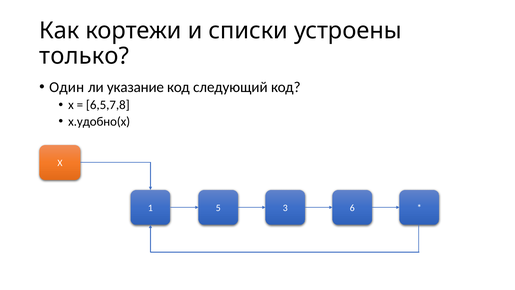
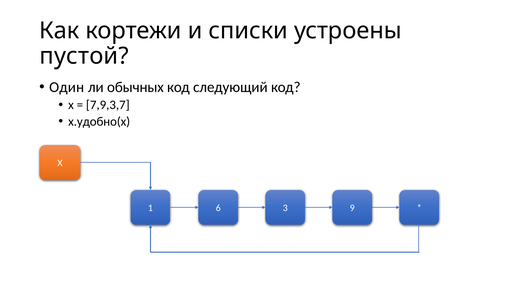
только: только -> пустой (84, 56)
указание: указание -> обычных (135, 87)
6,5,7,8: 6,5,7,8 -> 7,9,3,7 (108, 105)
5: 5 -> 6 (218, 208)
6: 6 -> 9 (352, 208)
